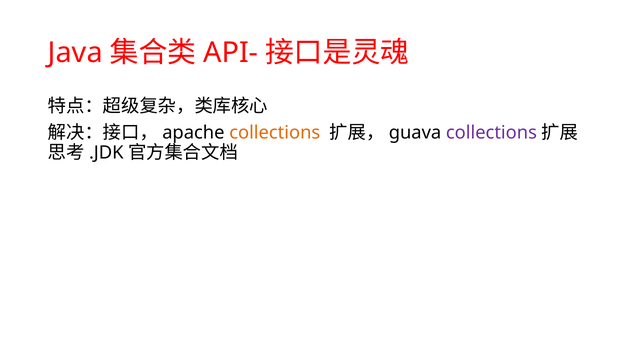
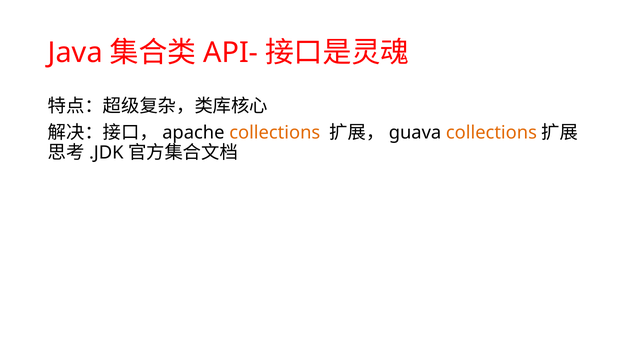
collections colour: purple -> orange (491, 133)
